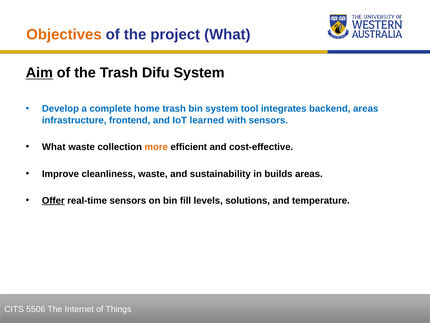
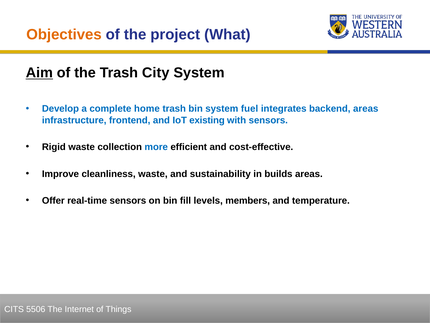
Difu: Difu -> City (156, 73)
tool: tool -> fuel (250, 109)
learned: learned -> existing (207, 120)
What: What -> Rigid (54, 147)
more colour: orange -> blue (156, 147)
Offer underline: present -> none (53, 200)
solutions: solutions -> members (248, 200)
